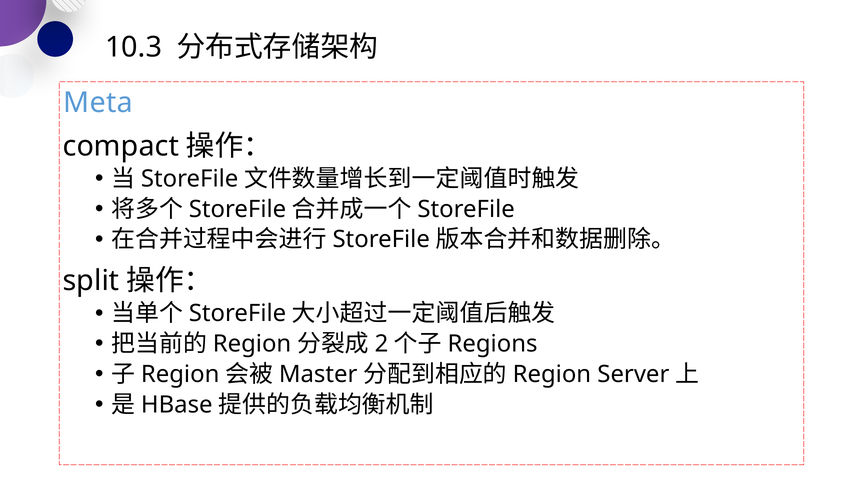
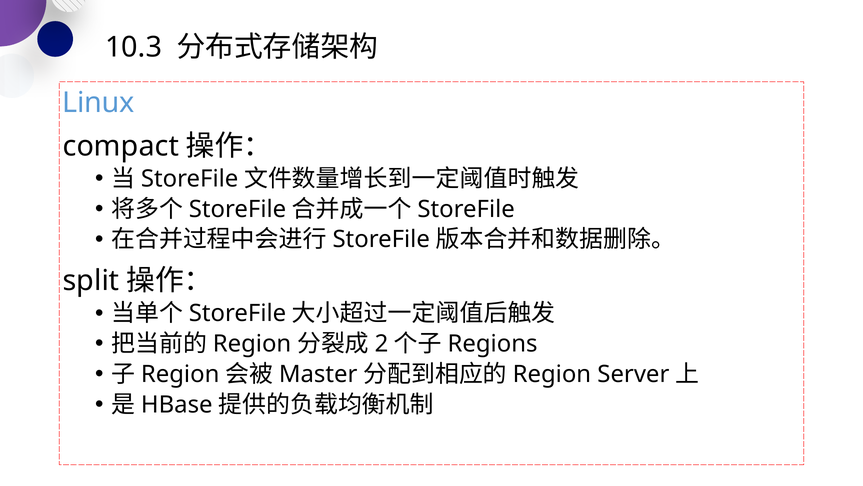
Meta: Meta -> Linux (98, 103)
